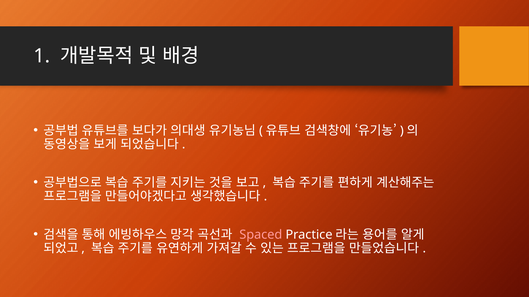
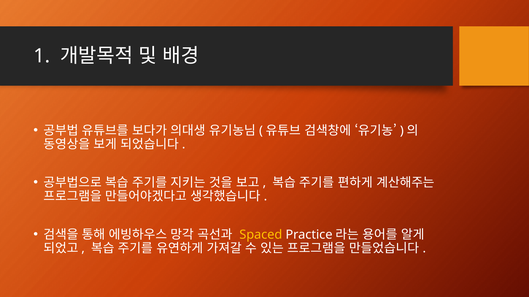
Spaced colour: pink -> yellow (261, 235)
